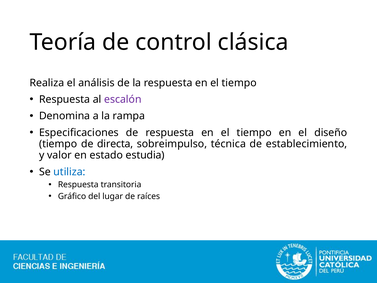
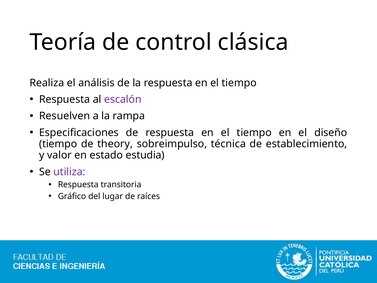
Denomina: Denomina -> Resuelven (65, 116)
directa: directa -> theory (115, 144)
utiliza colour: blue -> purple (70, 172)
